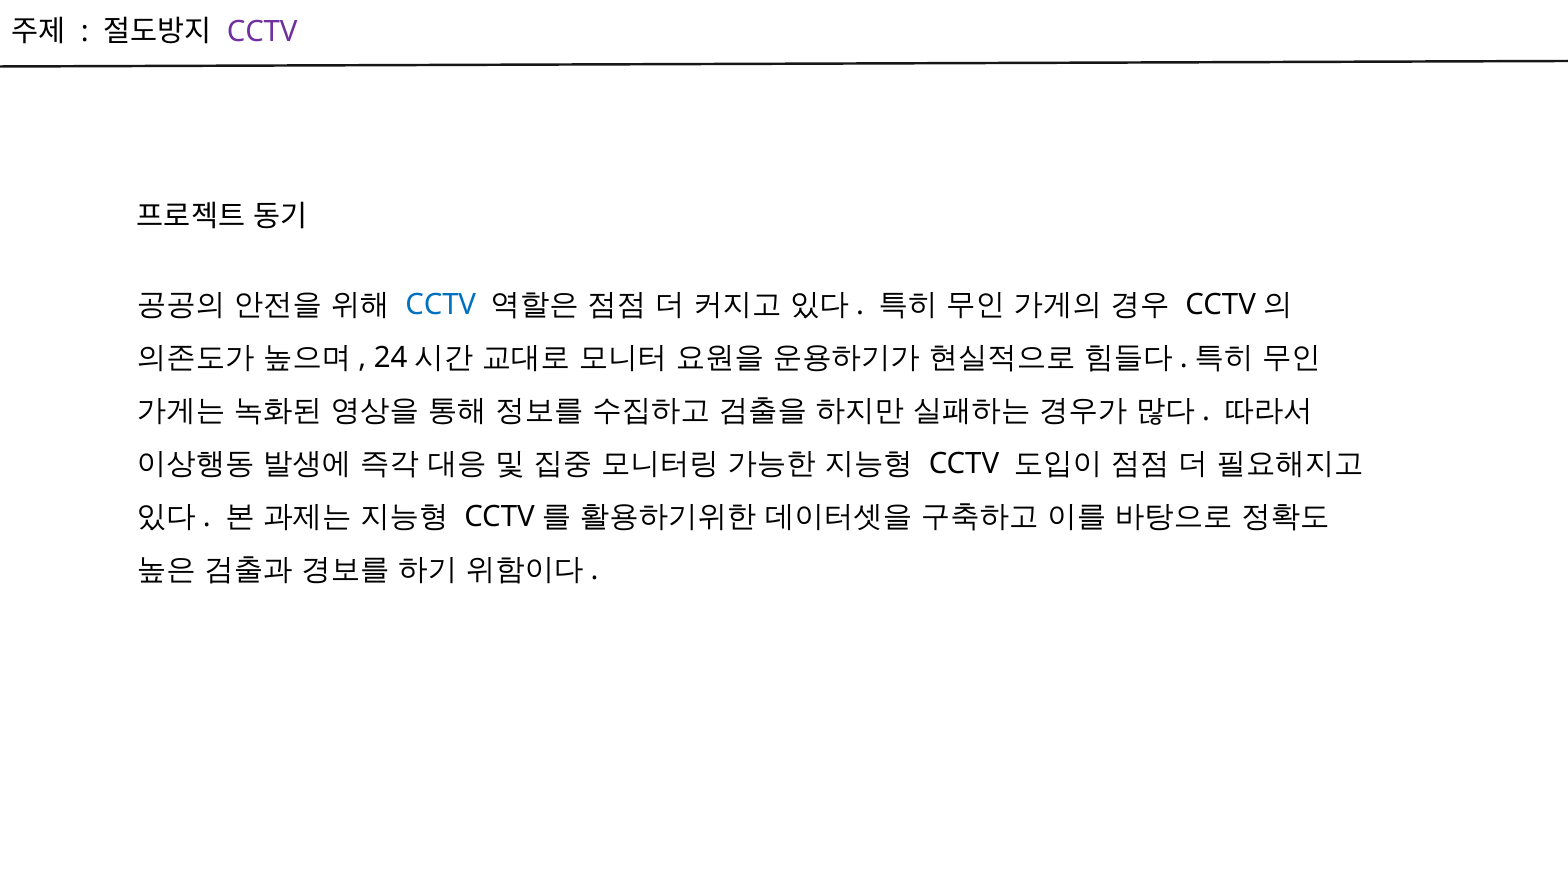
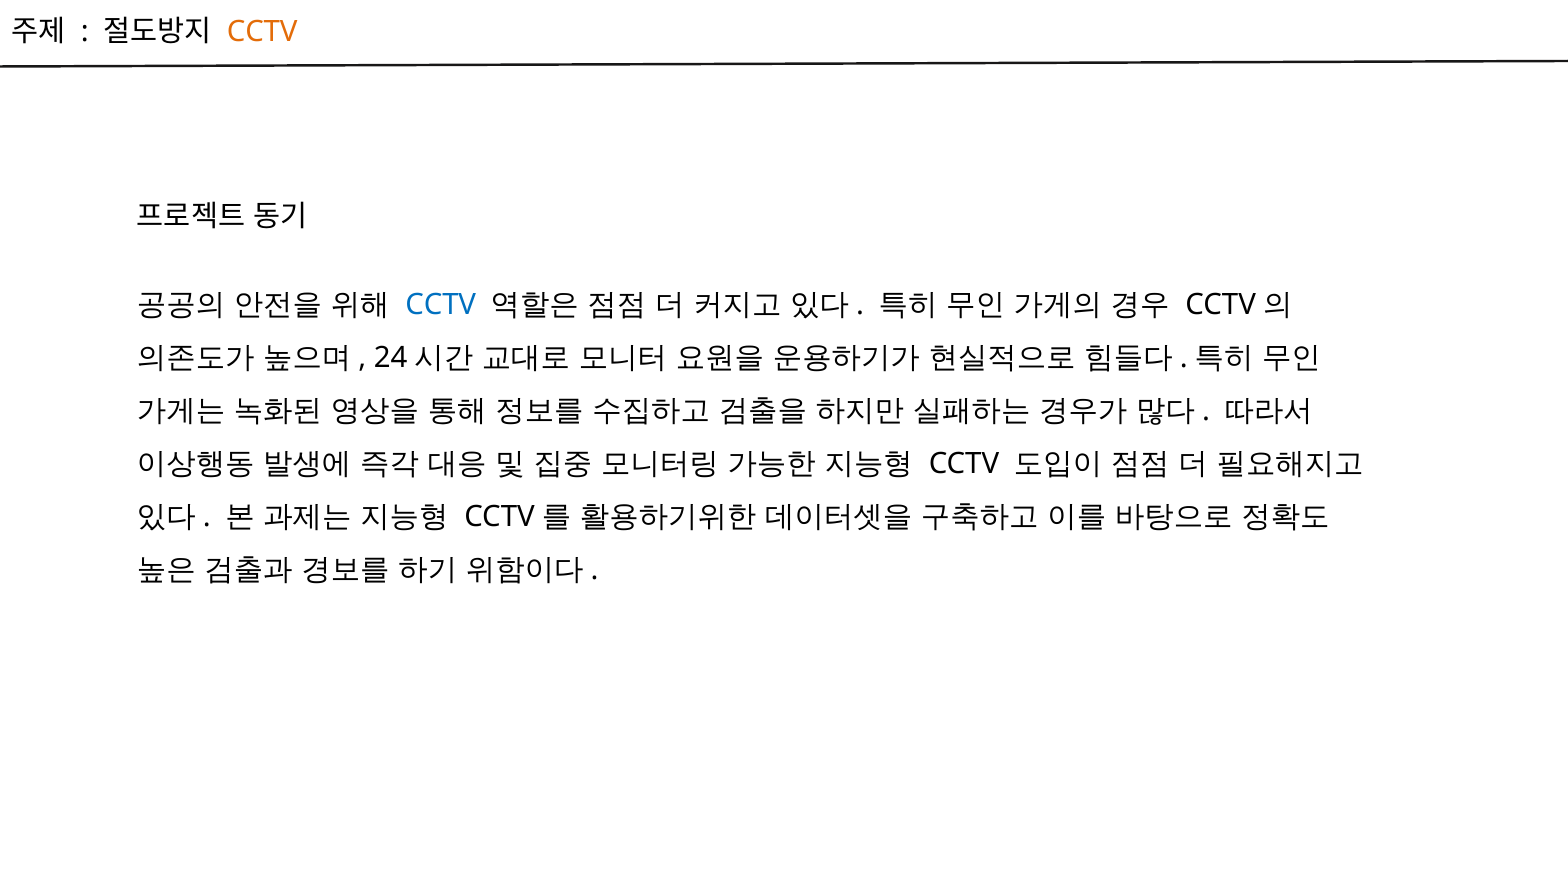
CCTV colour: purple -> orange (262, 31)
